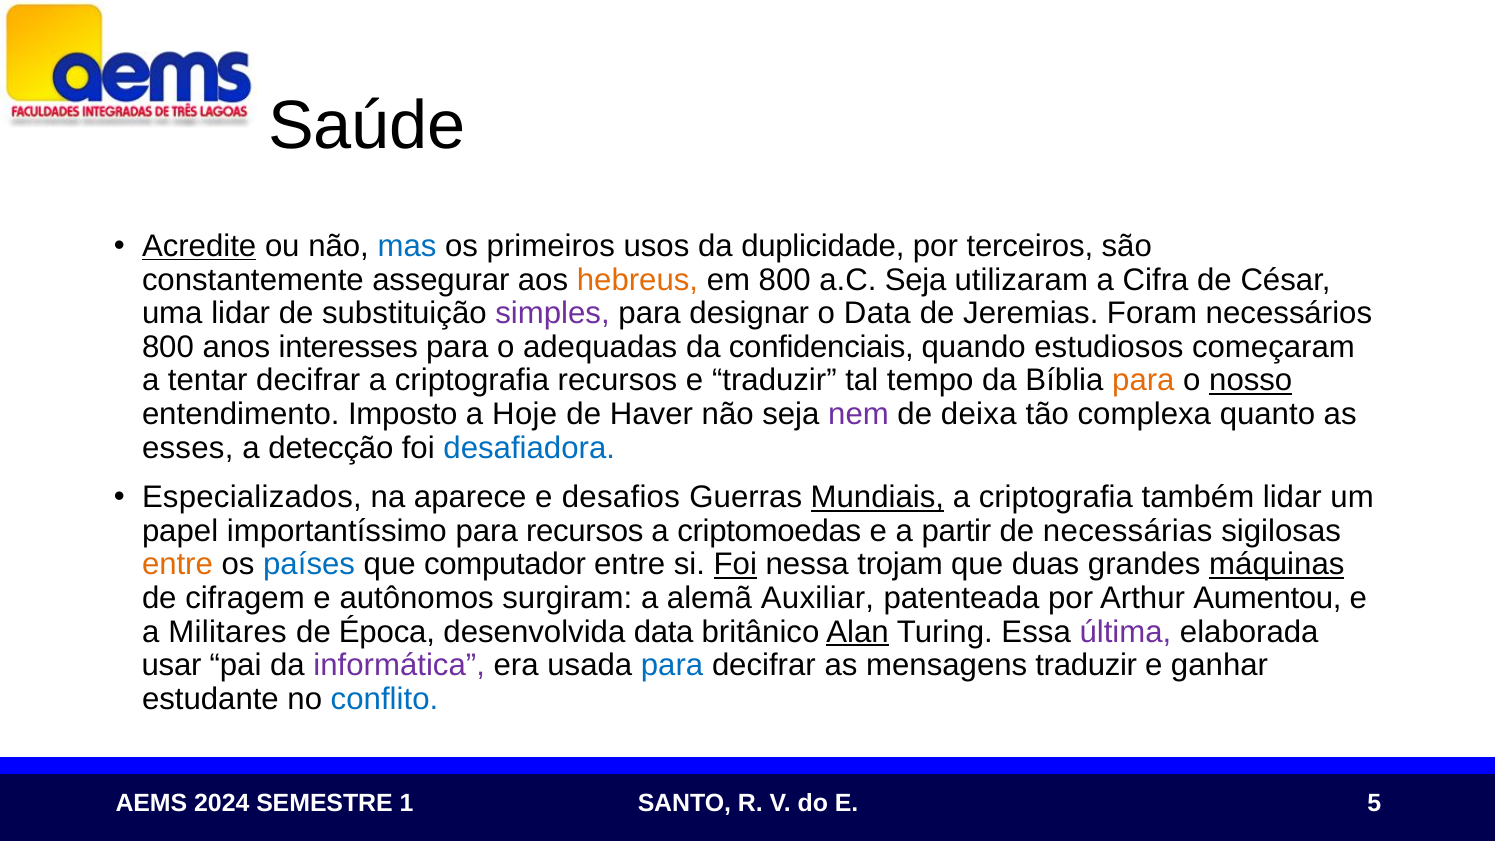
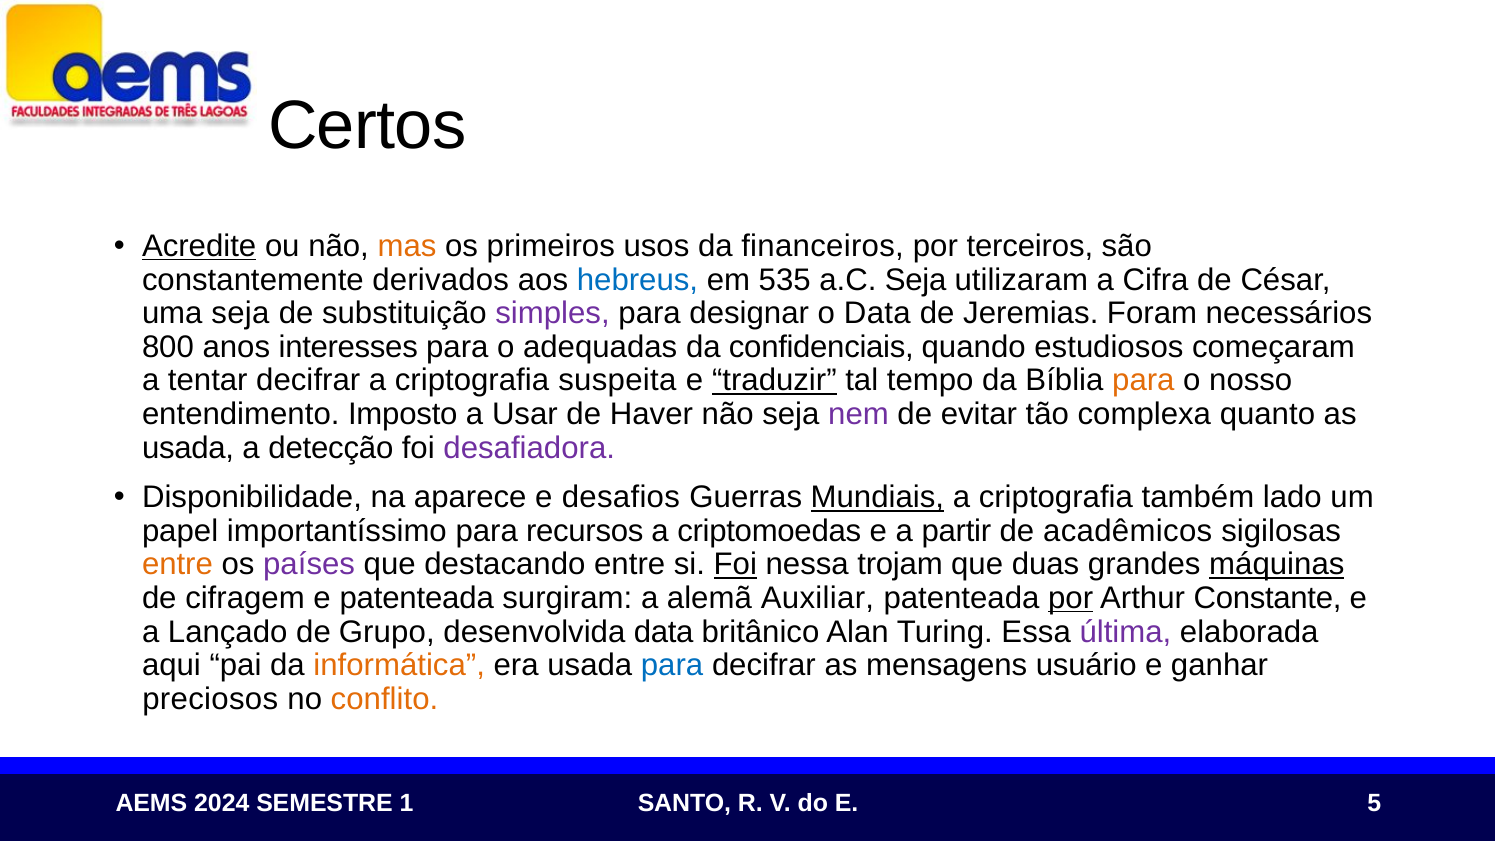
Saúde: Saúde -> Certos (367, 126)
mas colour: blue -> orange (407, 246)
duplicidade: duplicidade -> financeiros (823, 246)
assegurar: assegurar -> derivados (441, 280)
hebreus colour: orange -> blue (637, 280)
em 800: 800 -> 535 (785, 280)
uma lidar: lidar -> seja (241, 313)
criptografia recursos: recursos -> suspeita (617, 381)
traduzir underline: none -> present (774, 381)
nosso underline: present -> none (1251, 381)
Hoje: Hoje -> Usar (525, 414)
deixa: deixa -> evitar (979, 414)
esses: esses -> usada (188, 448)
desafiadora colour: blue -> purple (529, 448)
Especializados: Especializados -> Disponibilidade (252, 497)
também lidar: lidar -> lado (1292, 497)
necessárias: necessárias -> acadêmicos (1128, 531)
países colour: blue -> purple (309, 564)
computador: computador -> destacando (505, 564)
e autônomos: autônomos -> patenteada (417, 598)
por underline: none -> present (1071, 598)
Aumentou: Aumentou -> Constante (1268, 598)
Militares: Militares -> Lançado (228, 632)
Época: Época -> Grupo (387, 632)
Alan underline: present -> none (858, 632)
usar: usar -> aqui (171, 665)
informática colour: purple -> orange (399, 665)
mensagens traduzir: traduzir -> usuário (1086, 665)
estudante: estudante -> preciosos (210, 699)
conflito colour: blue -> orange (384, 699)
